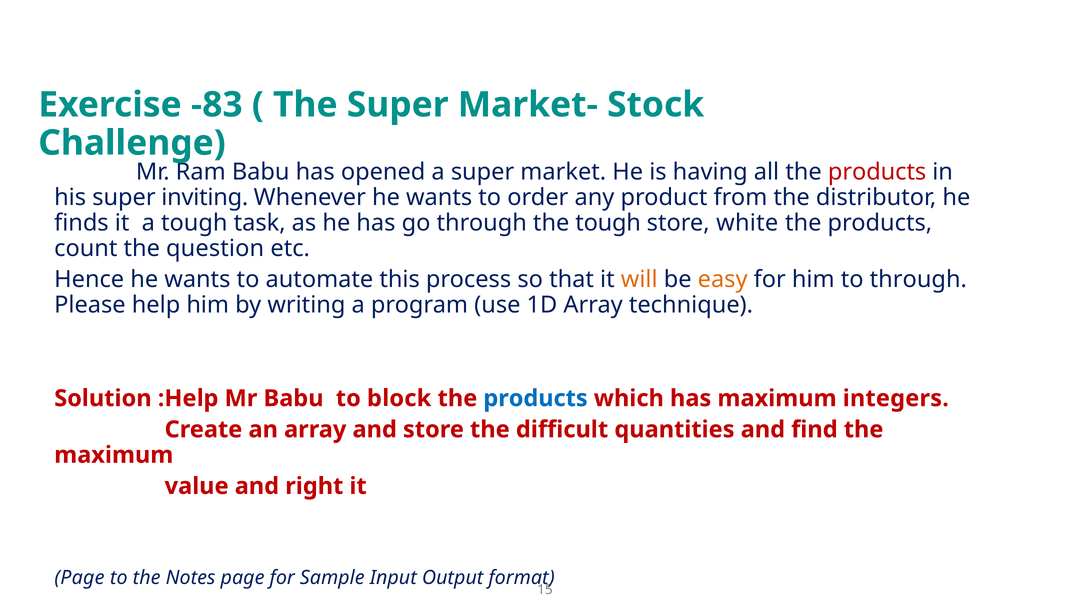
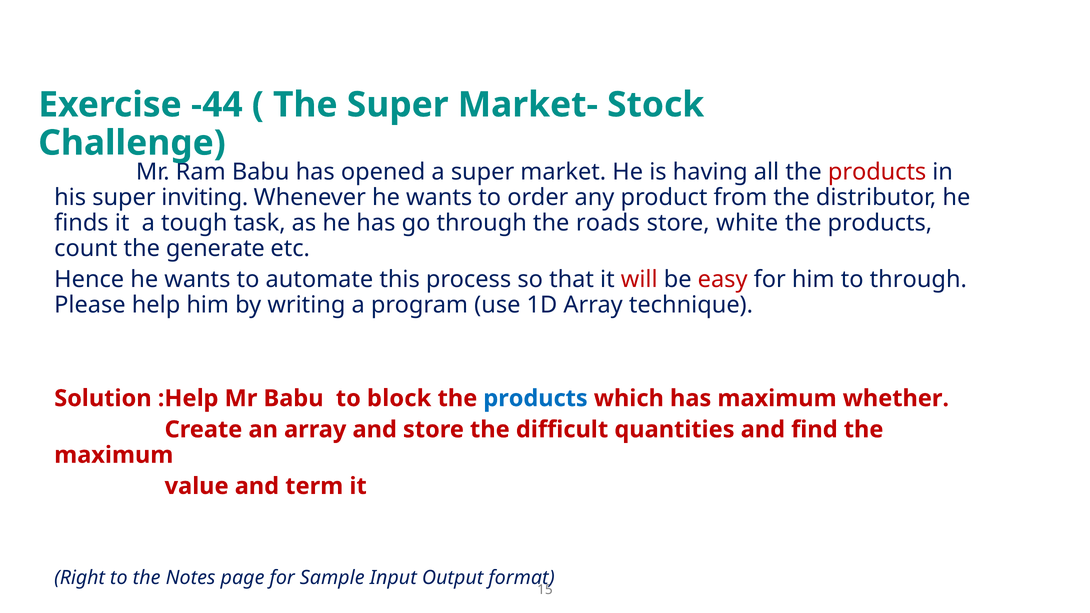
-83: -83 -> -44 (217, 105)
the tough: tough -> roads (608, 223)
question: question -> generate (215, 248)
will colour: orange -> red (639, 279)
easy colour: orange -> red (723, 279)
integers: integers -> whether (896, 398)
right: right -> term (314, 486)
Page: Page -> Right (80, 577)
